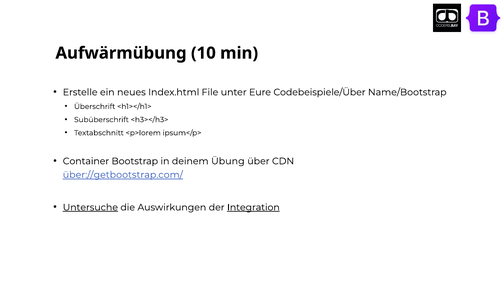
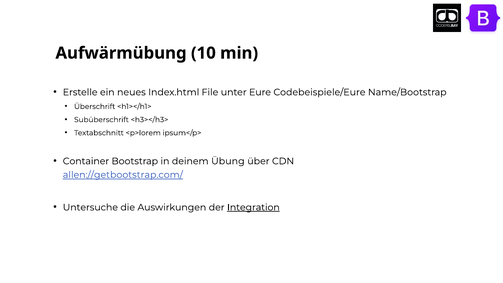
Codebeispiele/Über: Codebeispiele/Über -> Codebeispiele/Eure (319, 92)
über://getbootstrap.com/: über://getbootstrap.com/ -> allen://getbootstrap.com/ (123, 175)
Untersuche underline: present -> none (90, 207)
